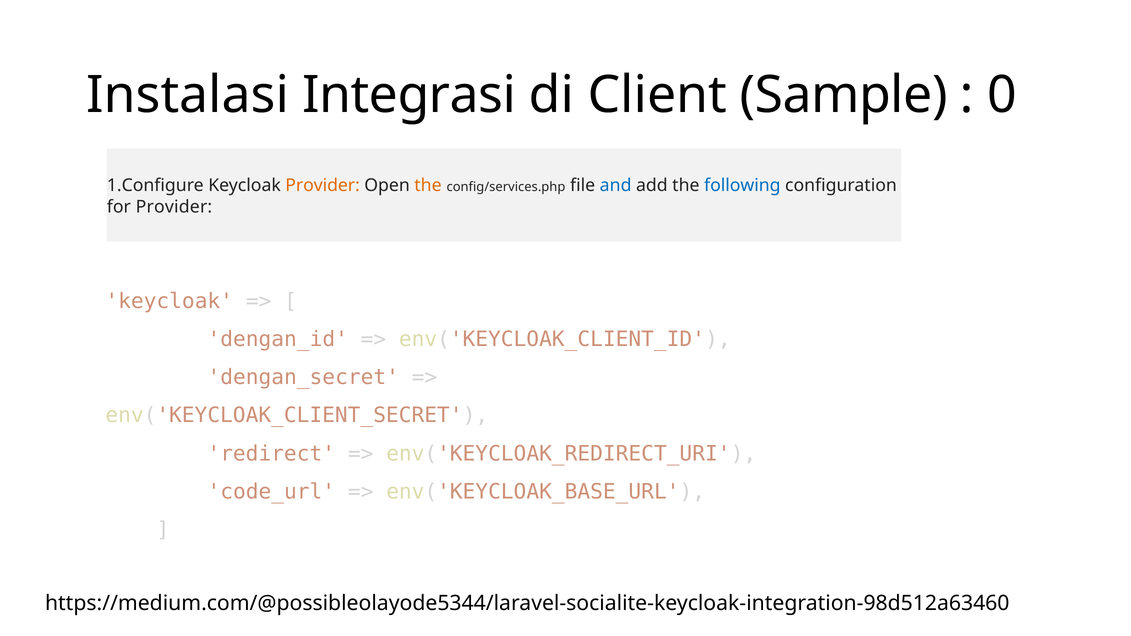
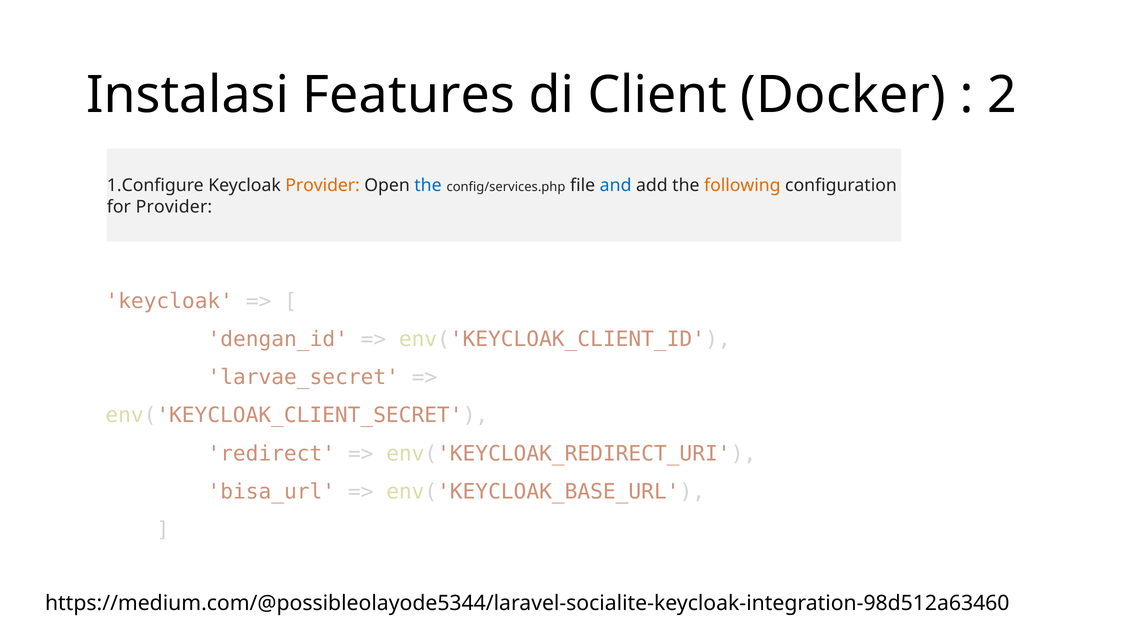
Integrasi: Integrasi -> Features (409, 95)
Sample: Sample -> Docker (843, 95)
0: 0 -> 2 (1002, 95)
the colour: orange -> blue (428, 186)
following colour: blue -> orange (742, 186)
dengan_secret: dengan_secret -> larvae_secret (303, 377)
code_url: code_url -> bisa_url (271, 492)
